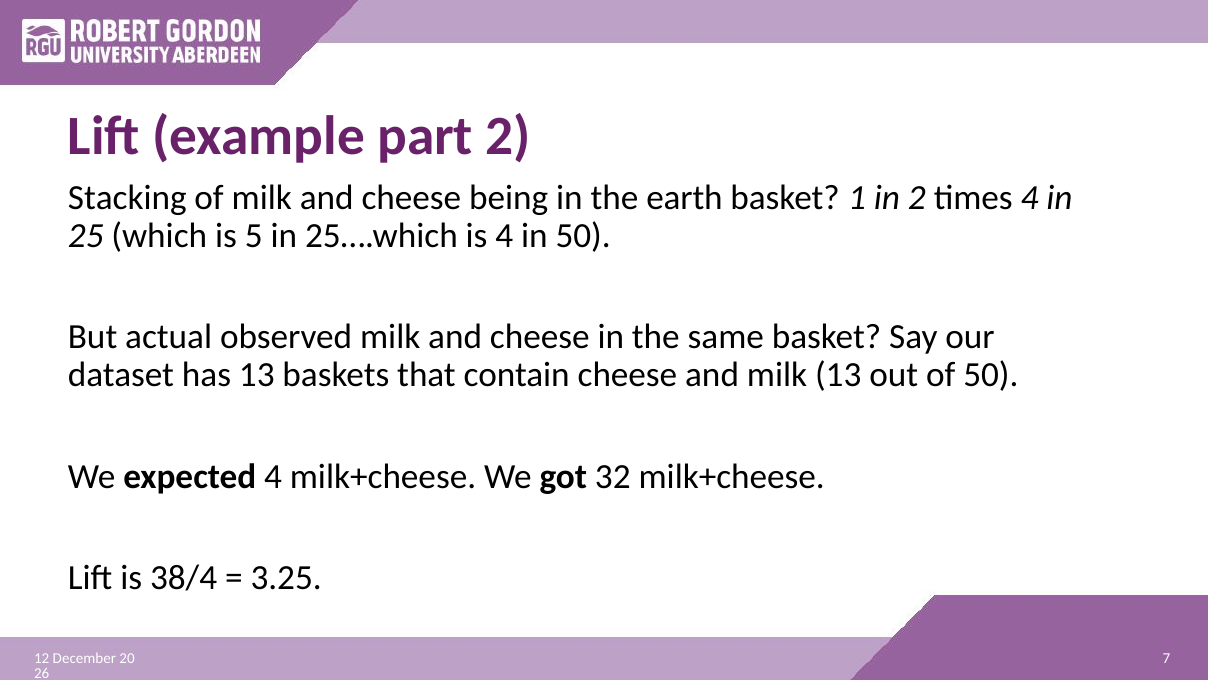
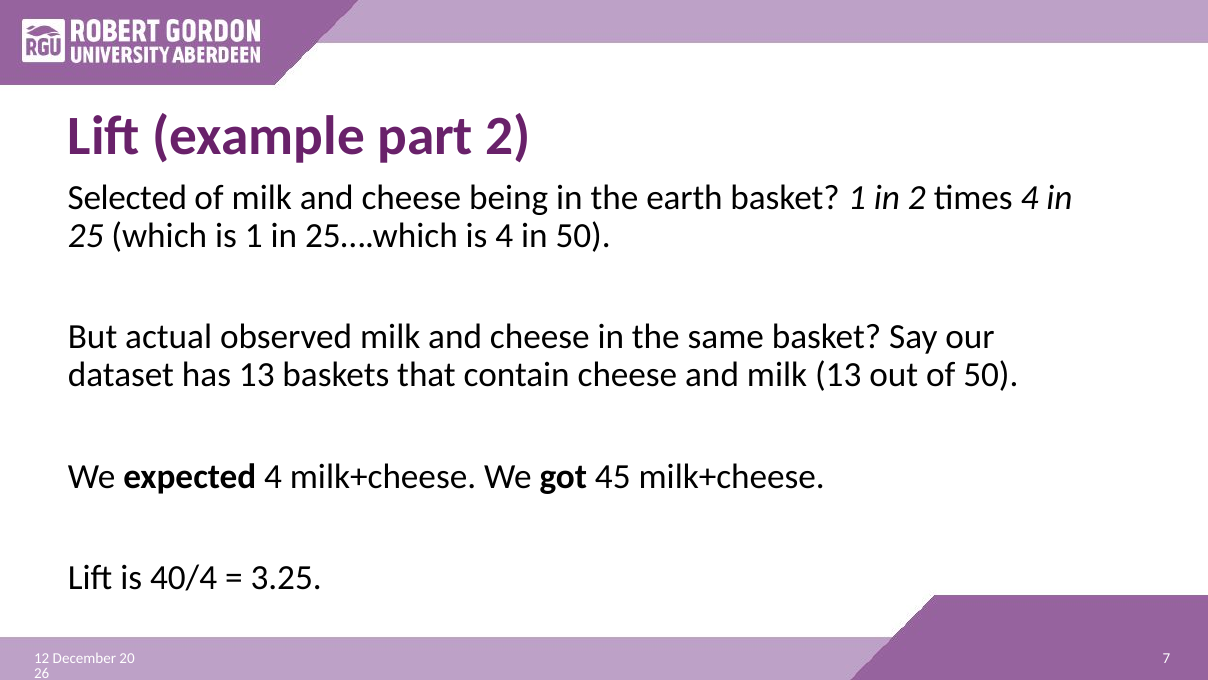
Stacking: Stacking -> Selected (127, 197)
is 5: 5 -> 1 (254, 236)
32: 32 -> 45 (613, 476)
38/4: 38/4 -> 40/4 (184, 577)
